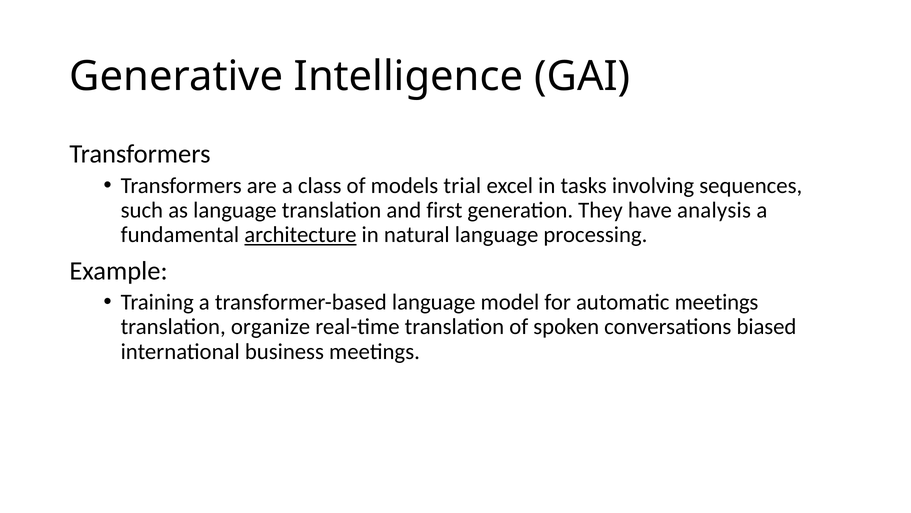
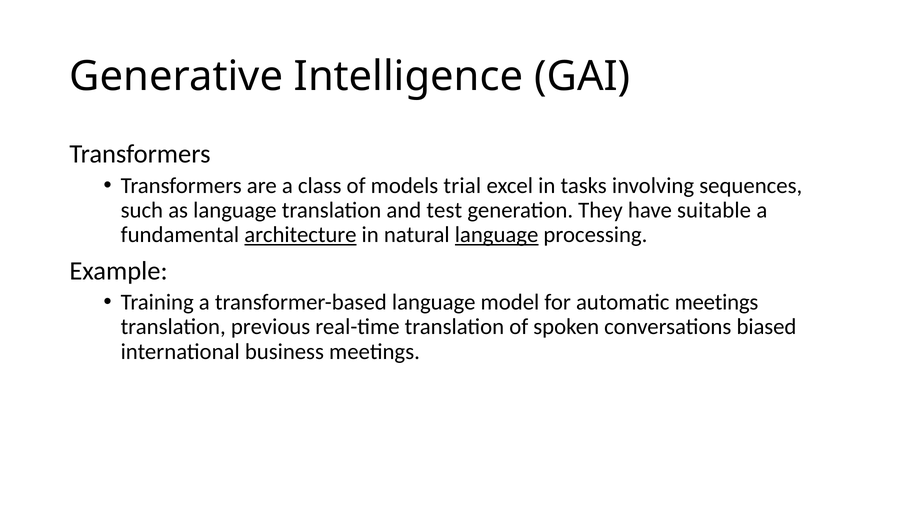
first: first -> test (444, 210)
analysis: analysis -> suitable (714, 210)
language underline: none -> present (497, 235)
organize: organize -> previous (271, 327)
